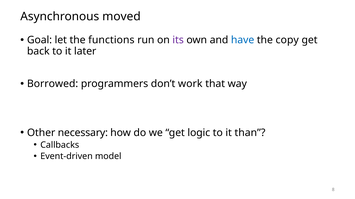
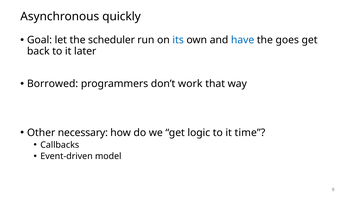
moved: moved -> quickly (122, 17)
functions: functions -> scheduler (111, 40)
its colour: purple -> blue (178, 40)
copy: copy -> goes (287, 40)
than: than -> time (250, 133)
